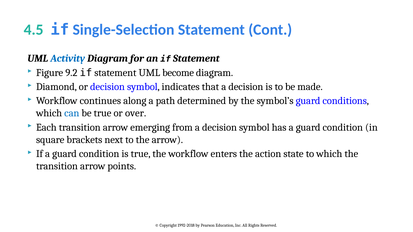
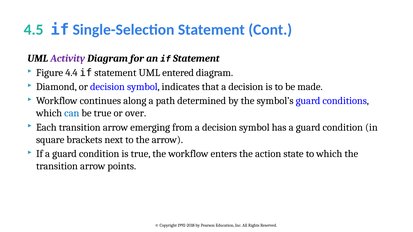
Activity colour: blue -> purple (68, 59)
9.2: 9.2 -> 4.4 (71, 73)
become: become -> entered (178, 73)
